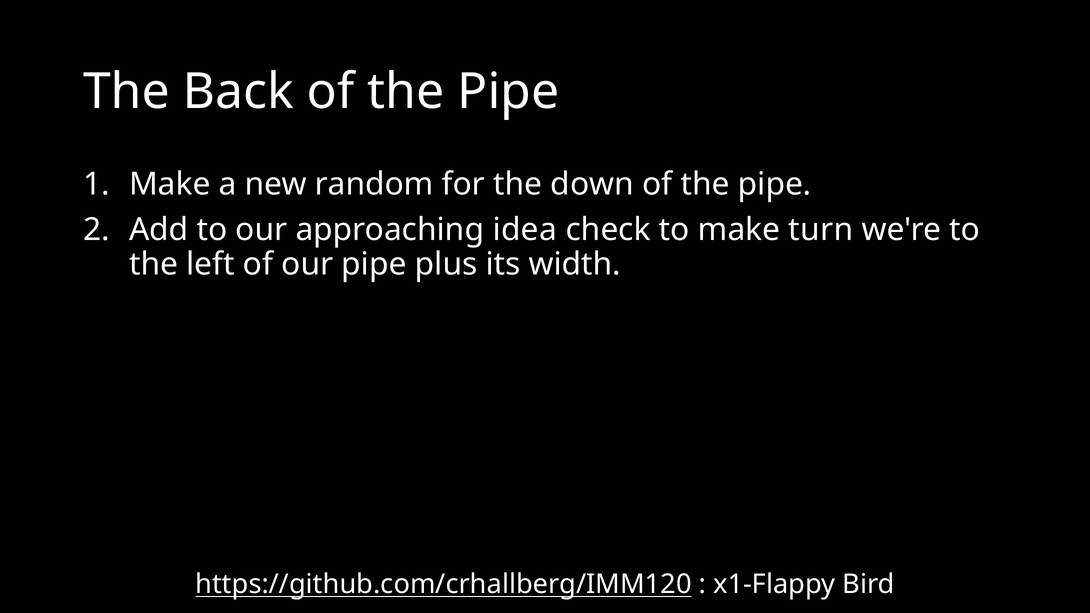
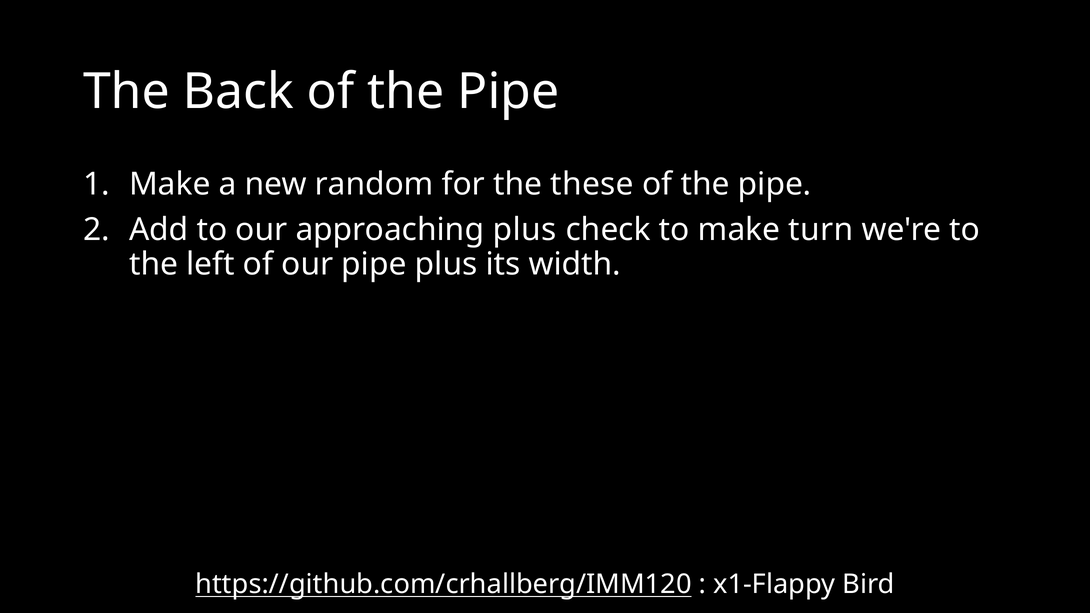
down: down -> these (592, 184)
approaching idea: idea -> plus (525, 230)
